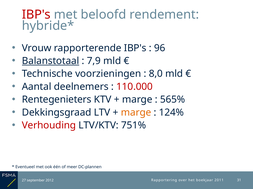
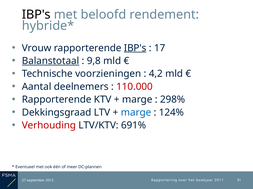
IBP's colour: red -> black (36, 15)
IBP's underline: none -> present (135, 48)
96: 96 -> 17 (160, 48)
7,9: 7,9 -> 9,8 (94, 61)
8,0: 8,0 -> 4,2 (156, 74)
Rentegenieters: Rentegenieters -> Rapporterende (57, 100)
565%: 565% -> 298% (173, 100)
marge colour: orange -> blue (136, 113)
751%: 751% -> 691% (134, 126)
